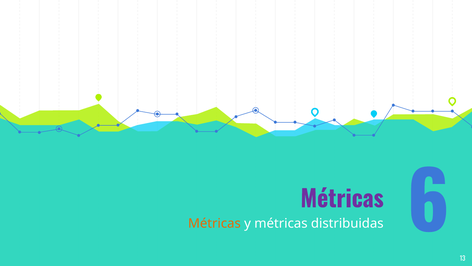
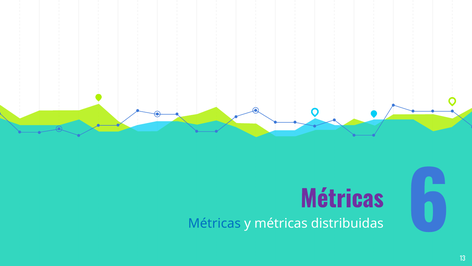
Métricas colour: orange -> blue (214, 223)
